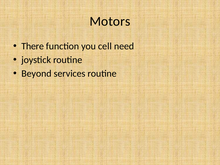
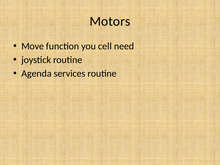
There: There -> Move (33, 46)
Beyond: Beyond -> Agenda (37, 74)
